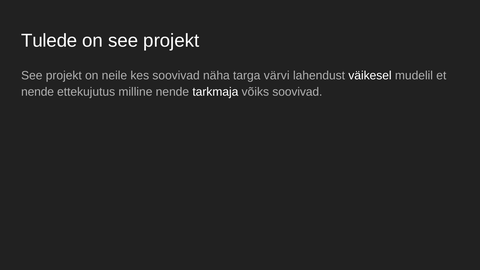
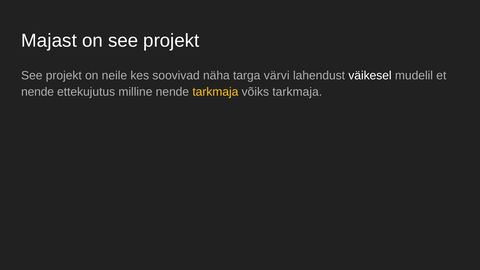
Tulede: Tulede -> Majast (49, 41)
tarkmaja colour: white -> yellow (215, 92)
võiks soovivad: soovivad -> tarkmaja (297, 92)
